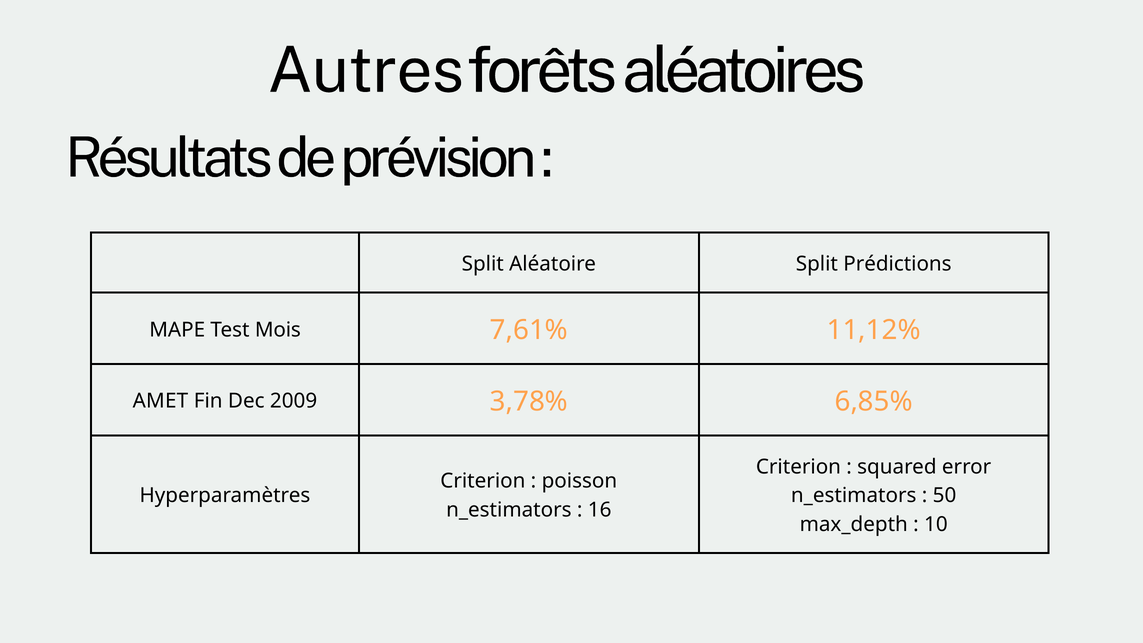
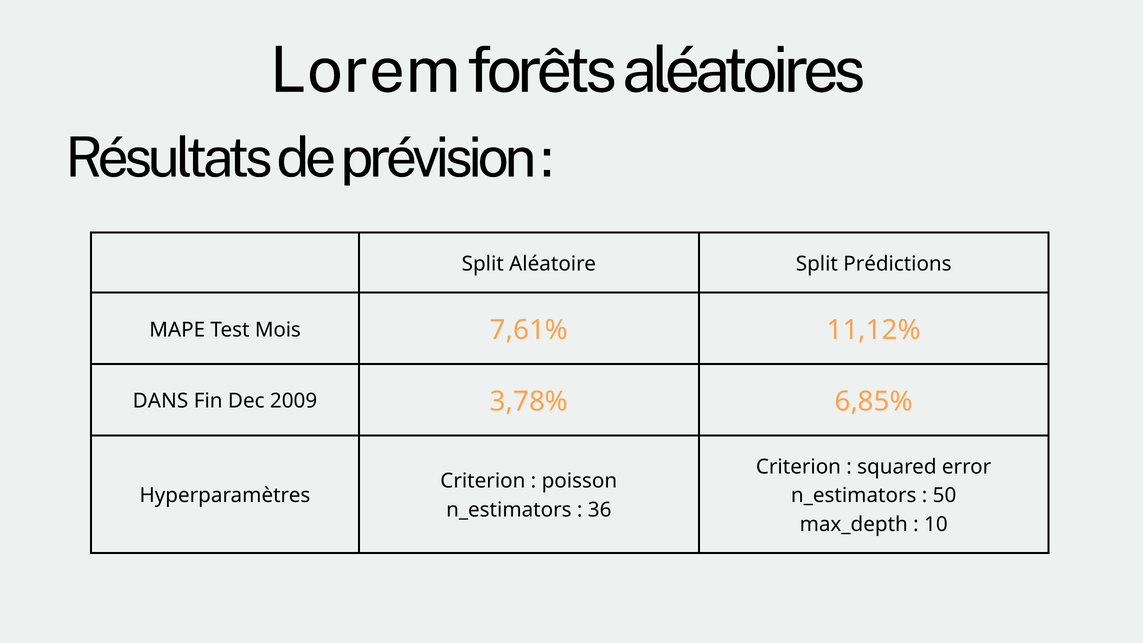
Autres: Autres -> Lorem (365, 71)
AMET: AMET -> DANS (160, 401)
16: 16 -> 36 (600, 510)
